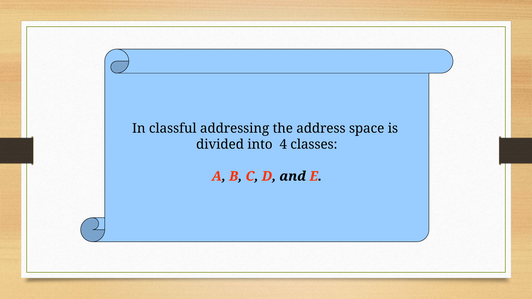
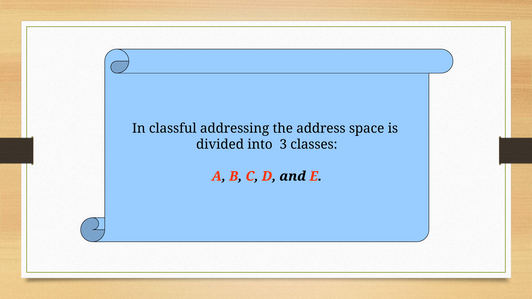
4: 4 -> 3 (283, 144)
